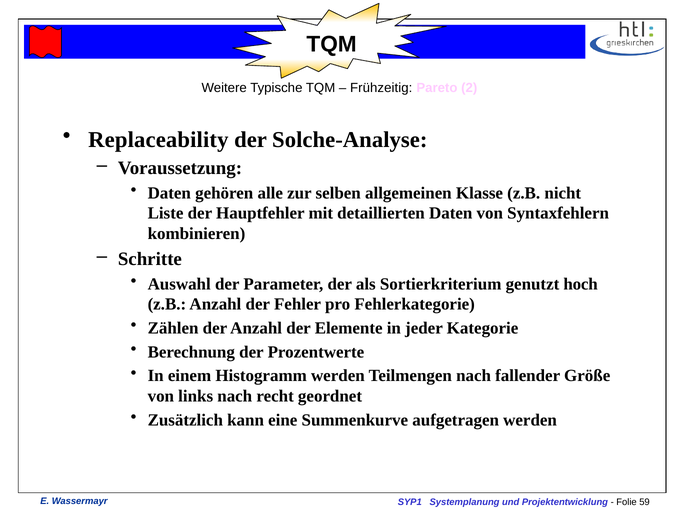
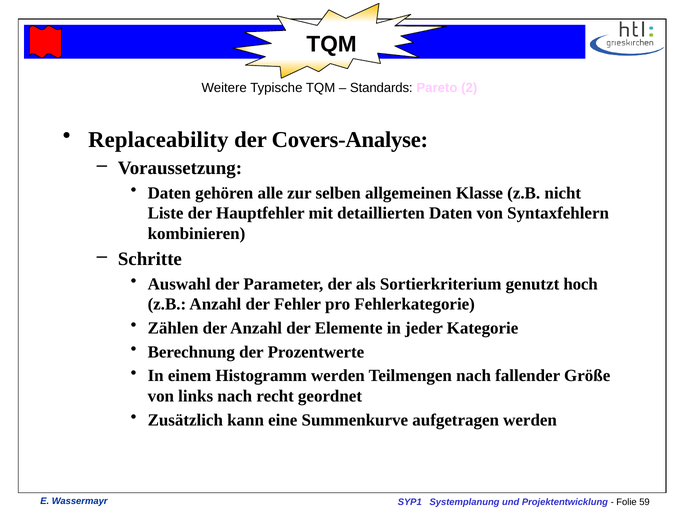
Frühzeitig: Frühzeitig -> Standards (381, 88)
Solche-Analyse: Solche-Analyse -> Covers-Analyse (350, 139)
